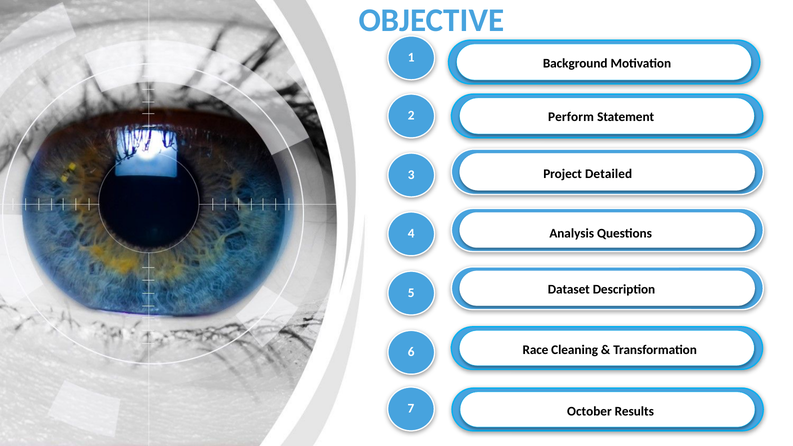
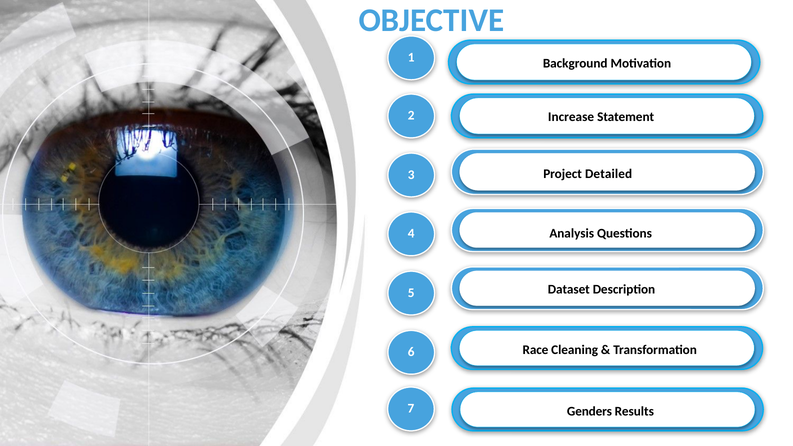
Perform: Perform -> Increase (571, 117)
October: October -> Genders (589, 411)
